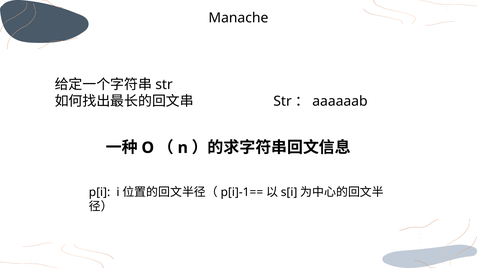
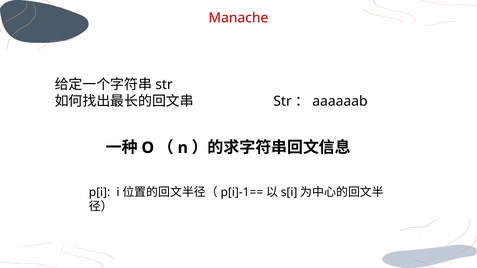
Manache colour: black -> red (238, 18)
